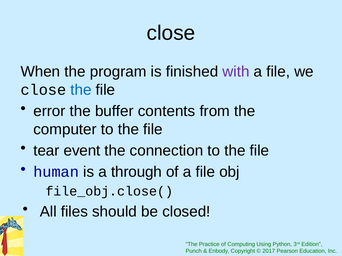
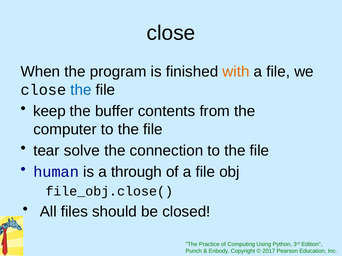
with colour: purple -> orange (236, 72)
error: error -> keep (49, 111)
event: event -> solve (82, 151)
